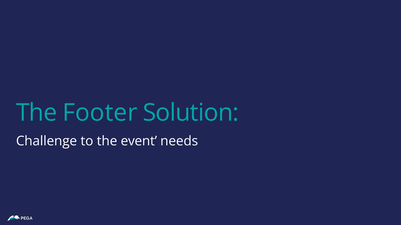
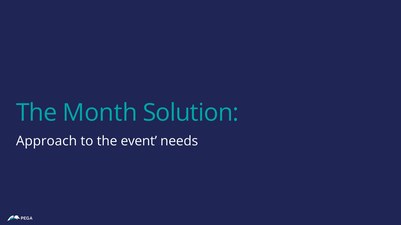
Footer: Footer -> Month (100, 113)
Challenge: Challenge -> Approach (46, 141)
